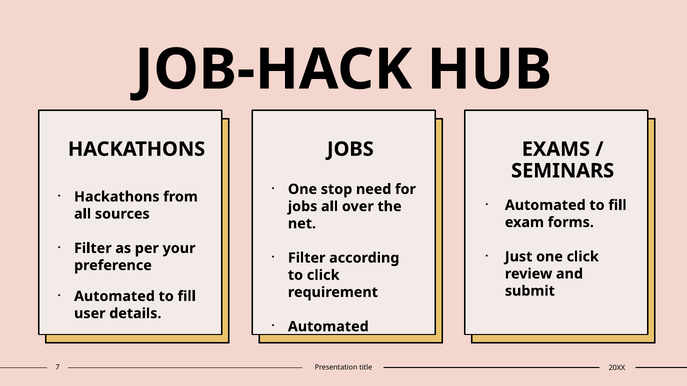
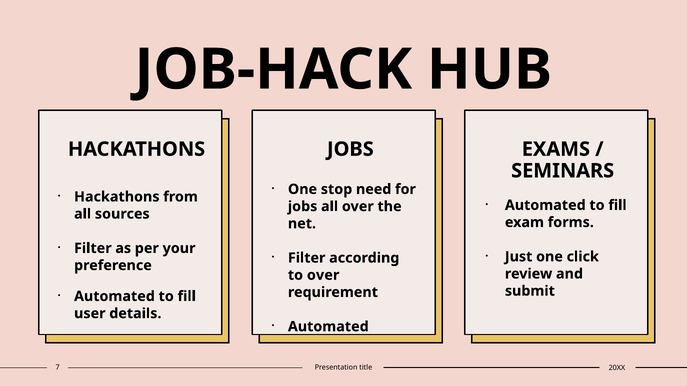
to click: click -> over (323, 275)
